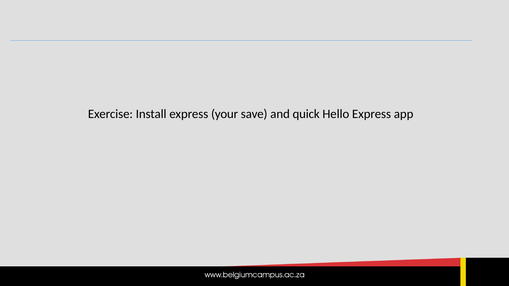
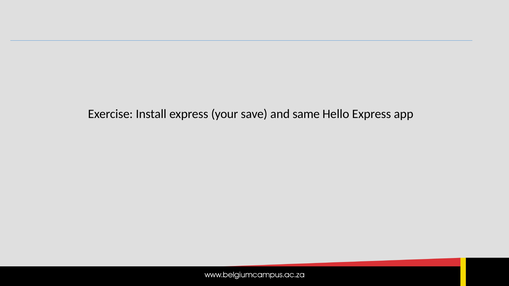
quick: quick -> same (306, 114)
